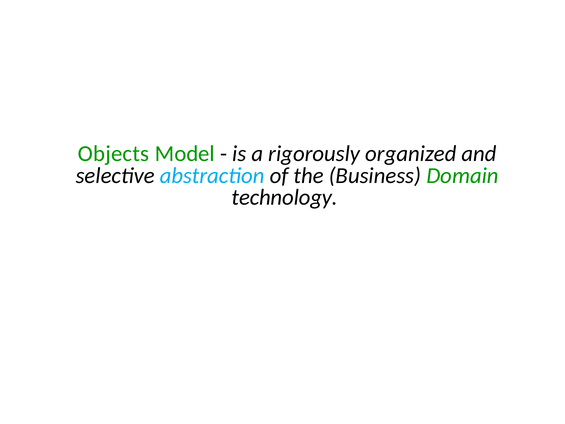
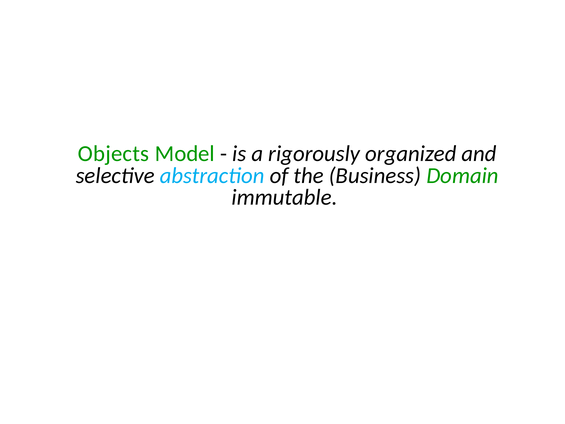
technology: technology -> immutable (285, 197)
